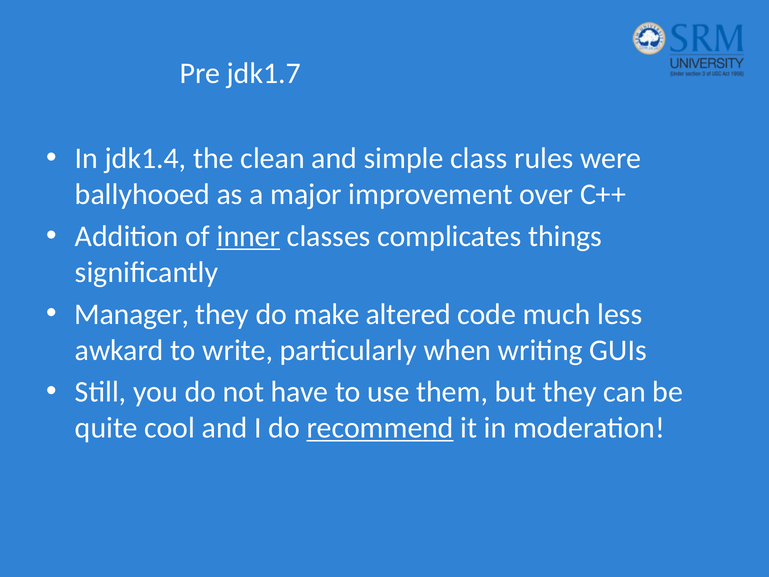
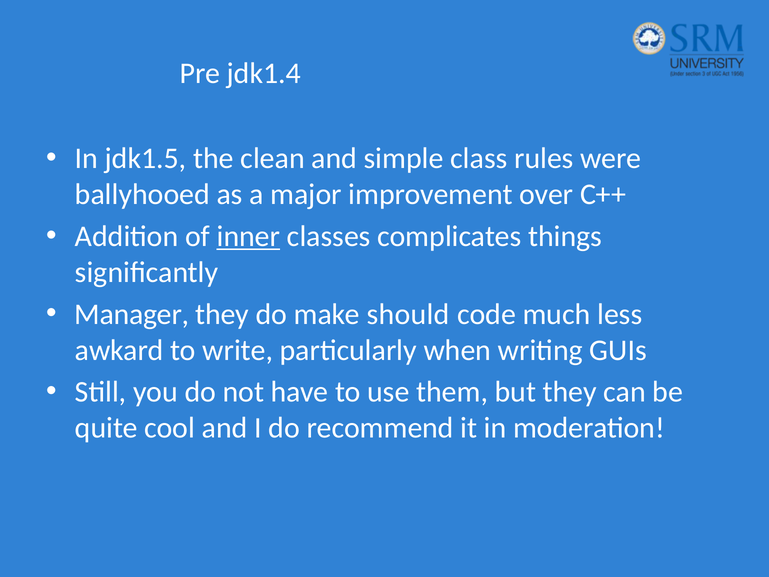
jdk1.7: jdk1.7 -> jdk1.4 (264, 73)
jdk1.4: jdk1.4 -> jdk1.5 (146, 158)
altered: altered -> should (408, 314)
recommend underline: present -> none (380, 428)
